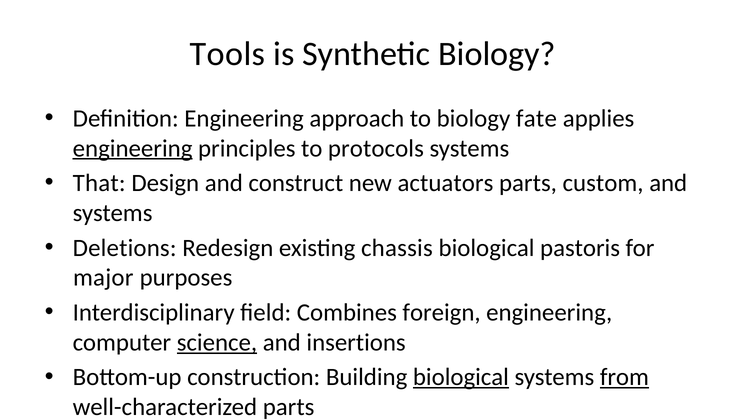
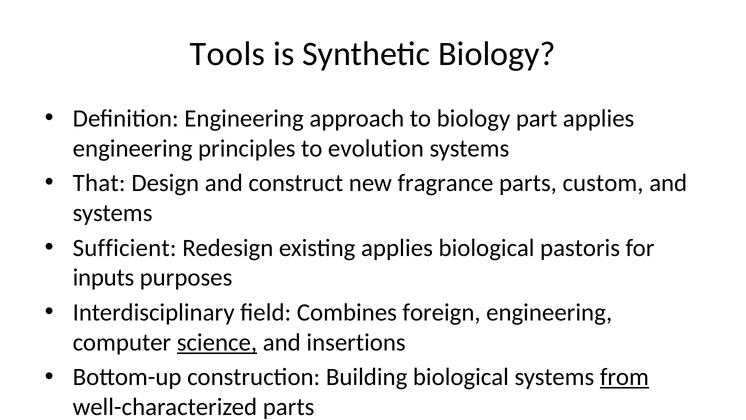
fate: fate -> part (537, 118)
engineering underline: present -> none (133, 148)
protocols: protocols -> evolution (376, 148)
actuators: actuators -> fragrance (446, 183)
Deletions: Deletions -> Sufficient (125, 248)
existing chassis: chassis -> applies (397, 248)
major: major -> inputs (104, 277)
biological underline: present -> none (461, 377)
